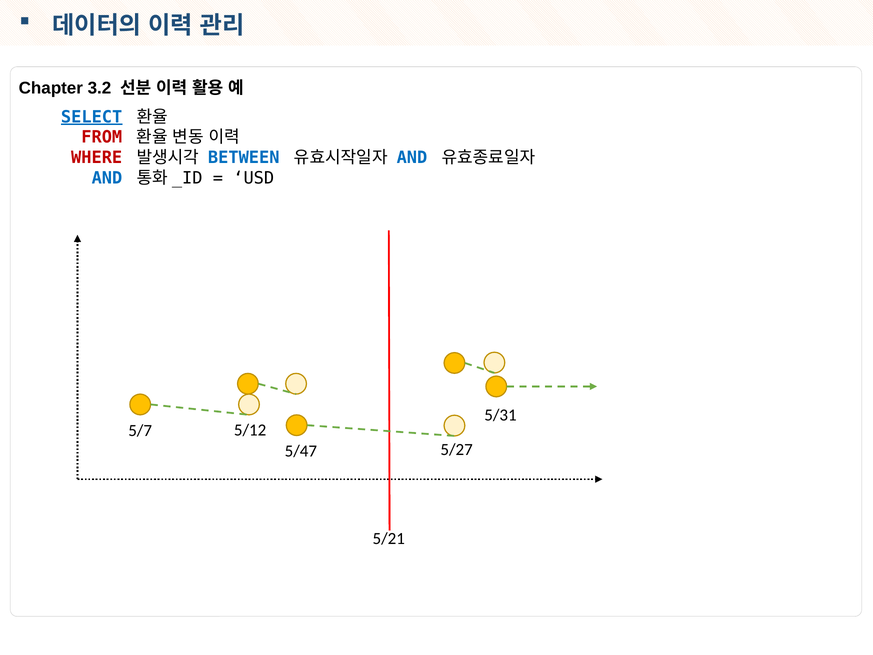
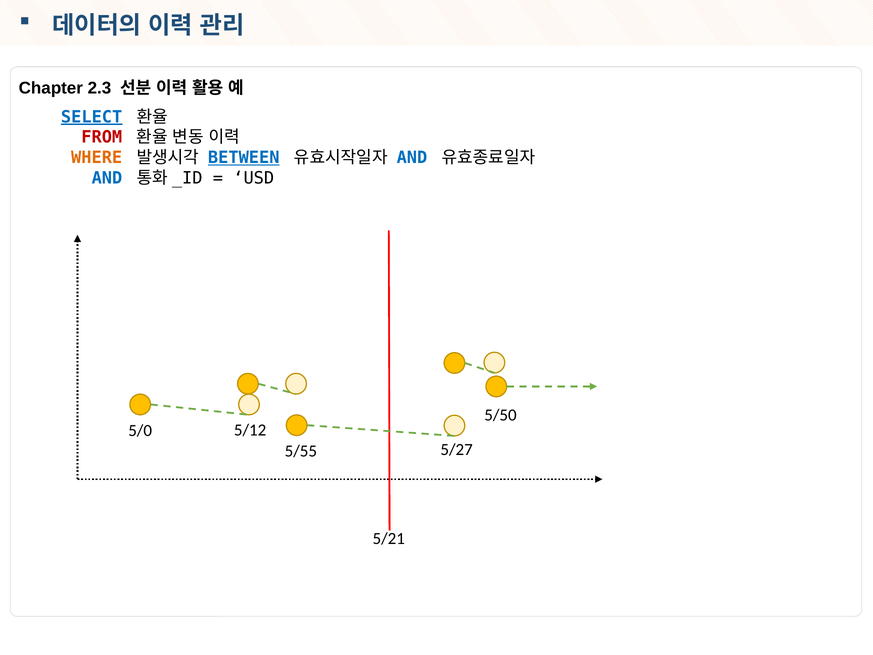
3.2: 3.2 -> 2.3 (99, 88)
WHERE colour: red -> orange (97, 158)
BETWEEN underline: none -> present (244, 158)
5/31: 5/31 -> 5/50 (501, 415)
5/7: 5/7 -> 5/0 (140, 430)
5/47: 5/47 -> 5/55 (301, 451)
